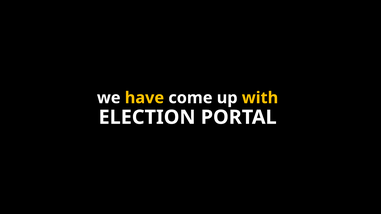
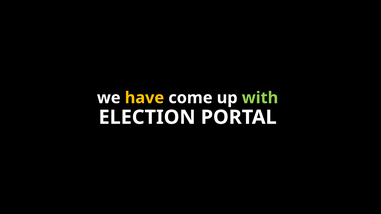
with colour: yellow -> light green (260, 98)
